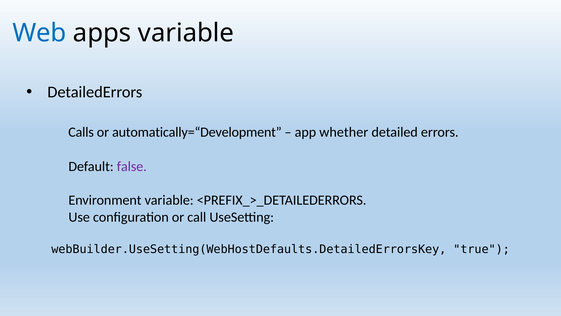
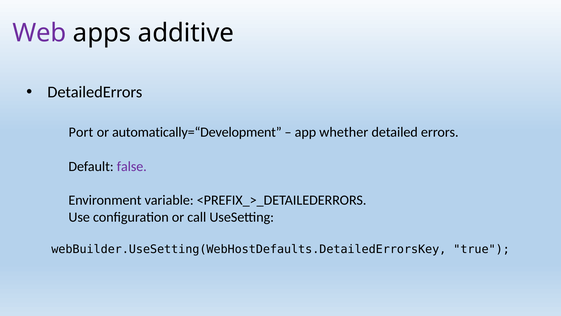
Web colour: blue -> purple (39, 33)
apps variable: variable -> additive (186, 33)
Calls: Calls -> Port (81, 132)
